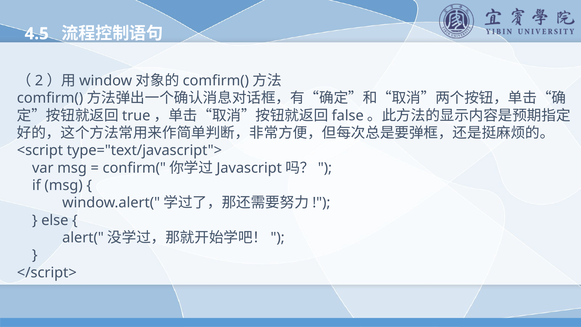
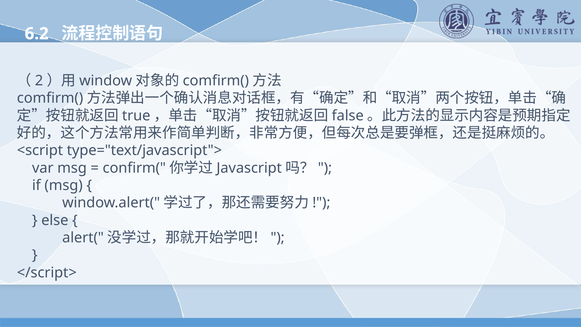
4.5: 4.5 -> 6.2 (37, 34)
